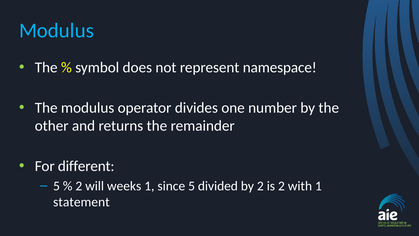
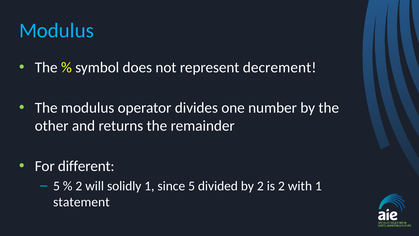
namespace: namespace -> decrement (280, 67)
weeks: weeks -> solidly (124, 186)
